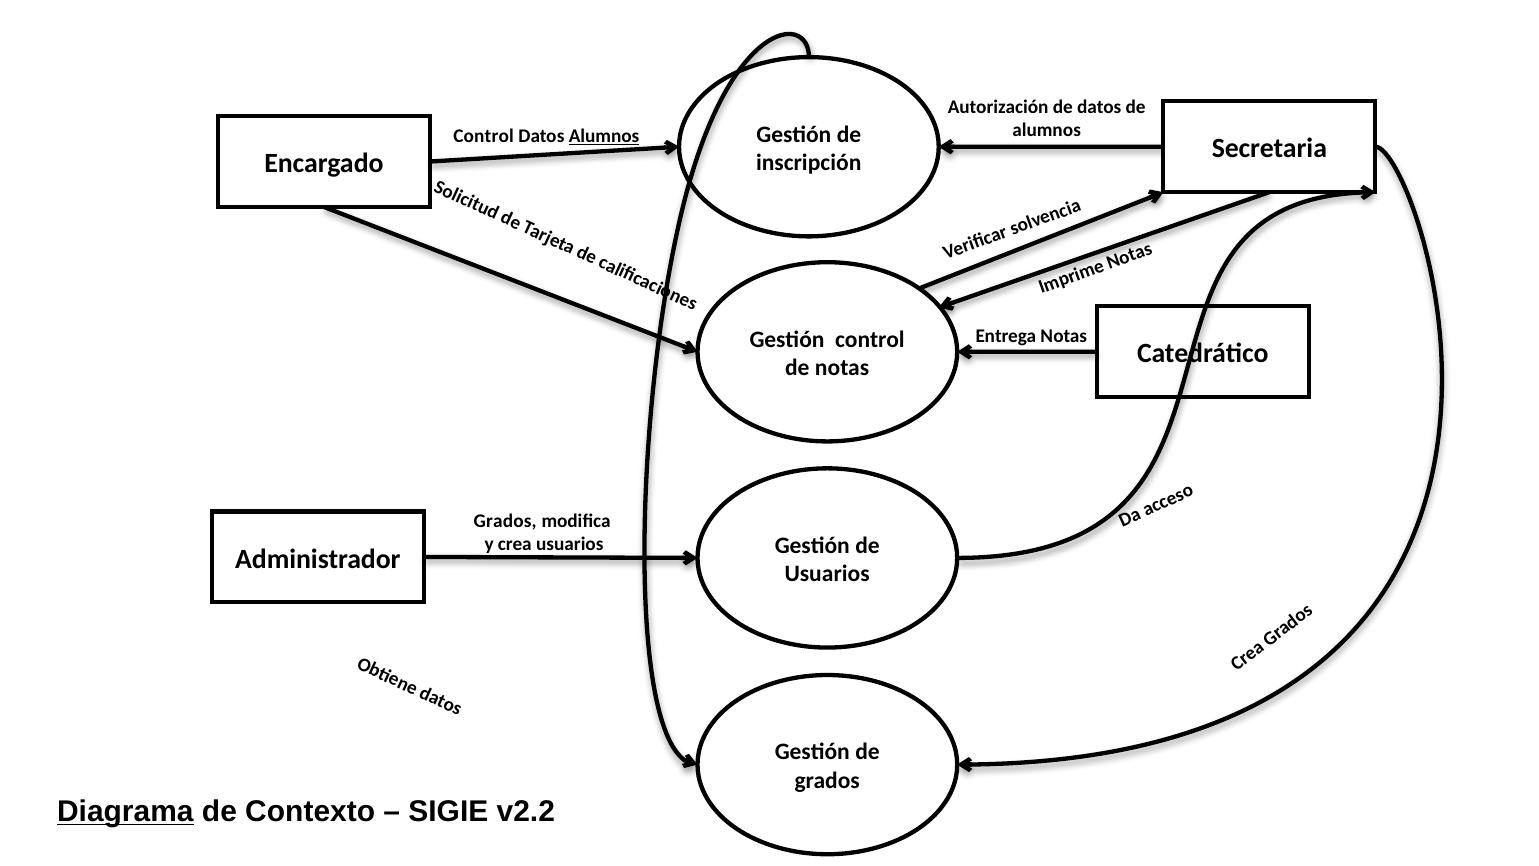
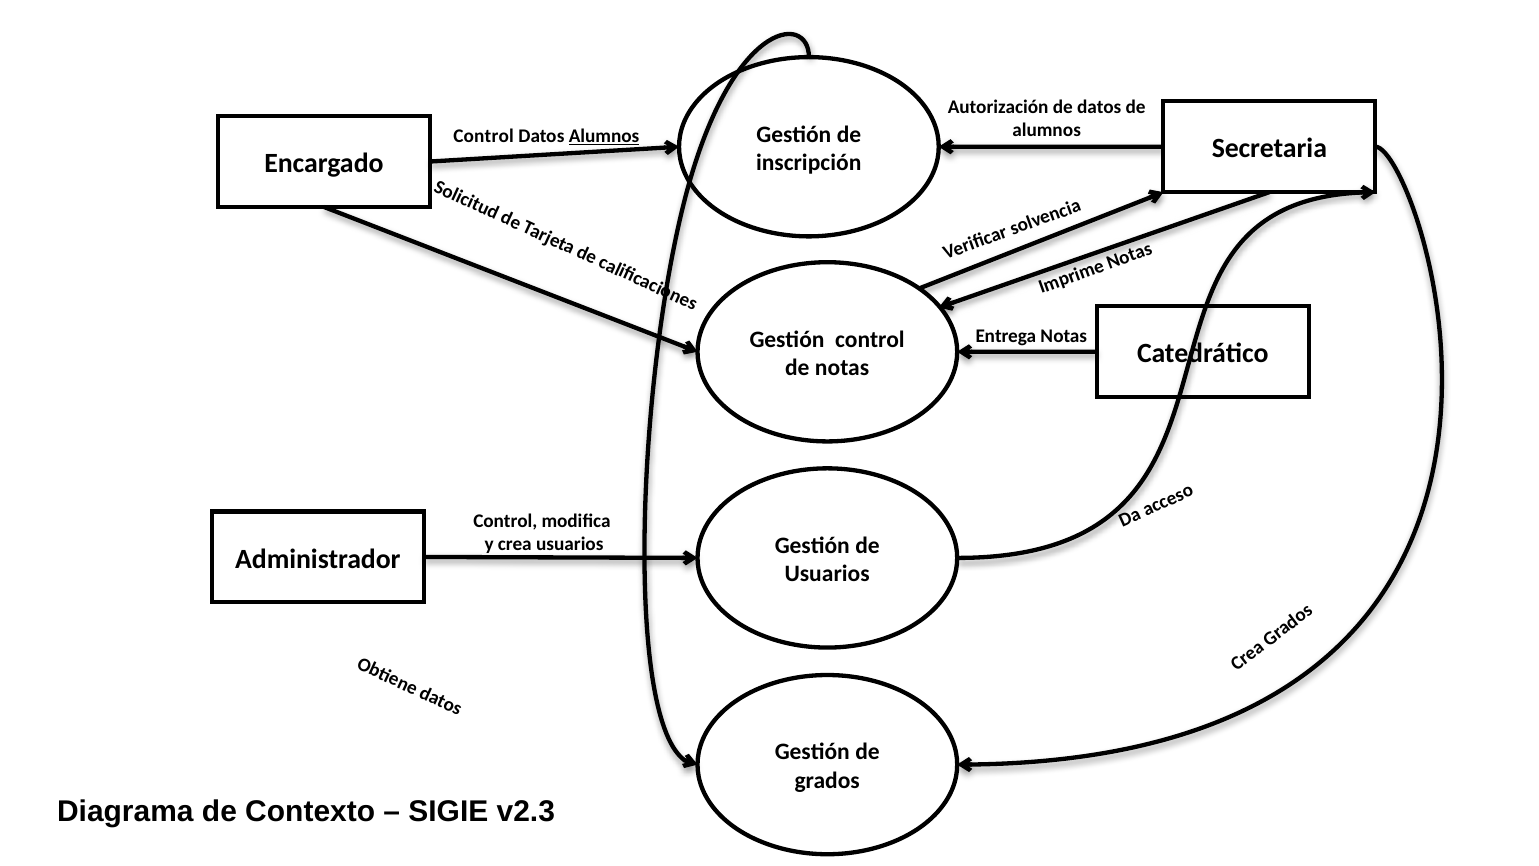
Grados: Grados -> Control (505, 521)
Diagrama underline: present -> none (125, 811)
v2.2: v2.2 -> v2.3 (526, 811)
